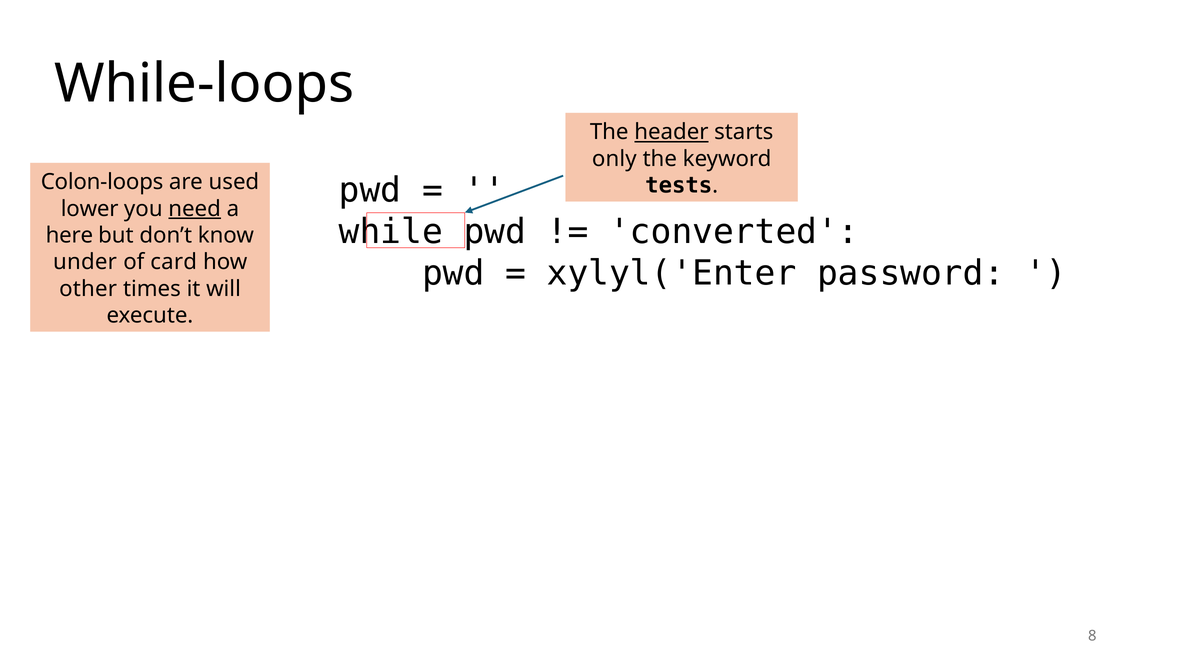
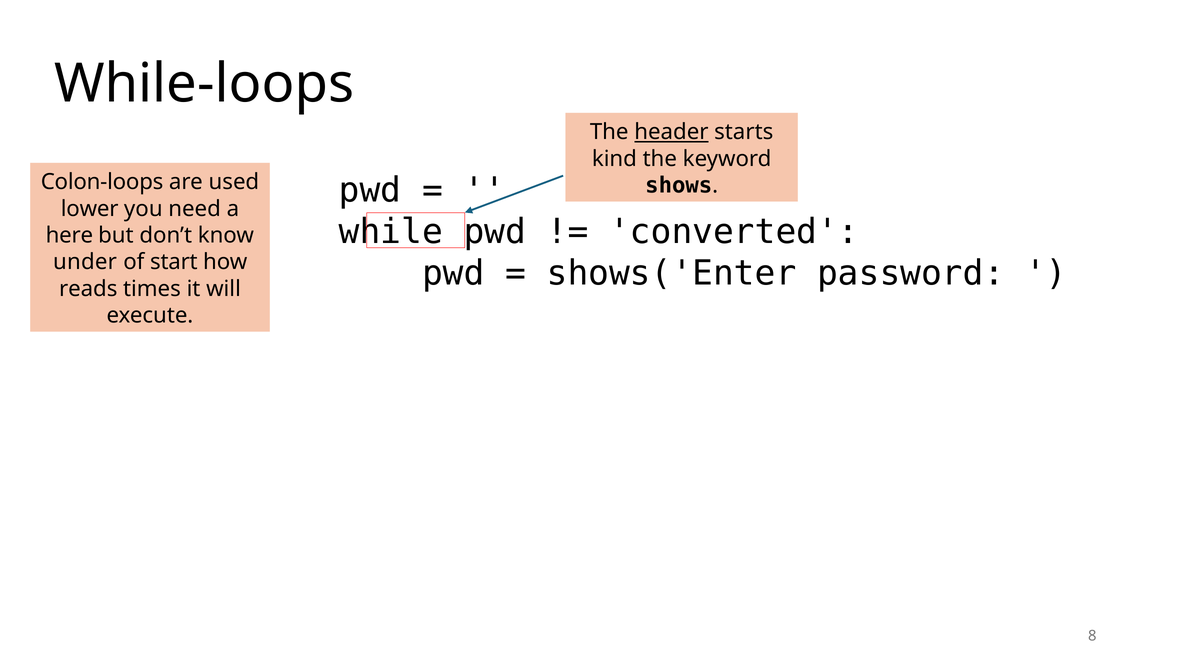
only: only -> kind (614, 159)
tests: tests -> shows (679, 186)
need underline: present -> none (195, 209)
card: card -> start (174, 262)
xylyl('Enter: xylyl('Enter -> shows('Enter (672, 274)
other: other -> reads (88, 289)
